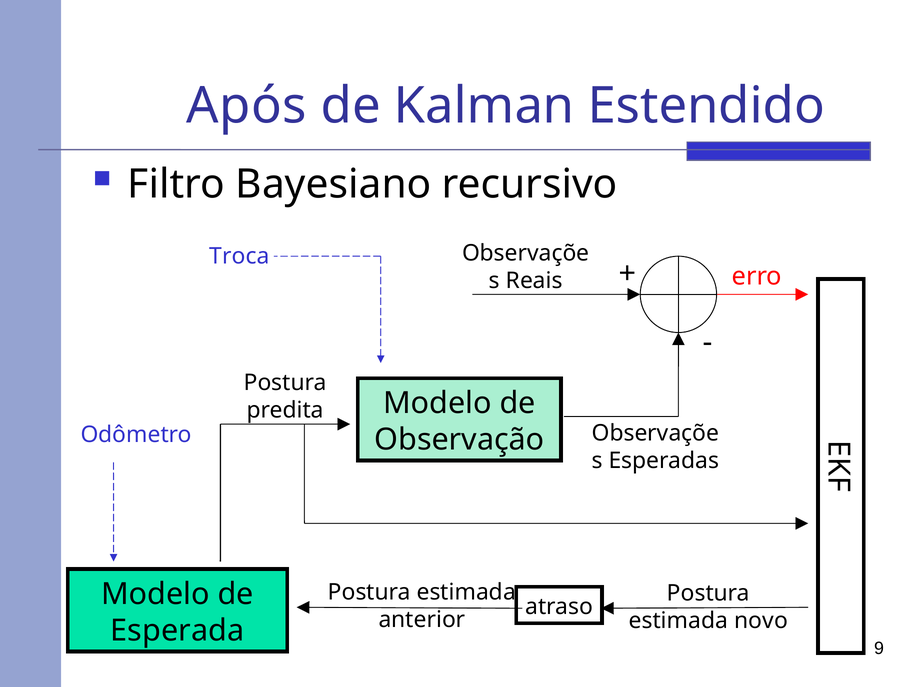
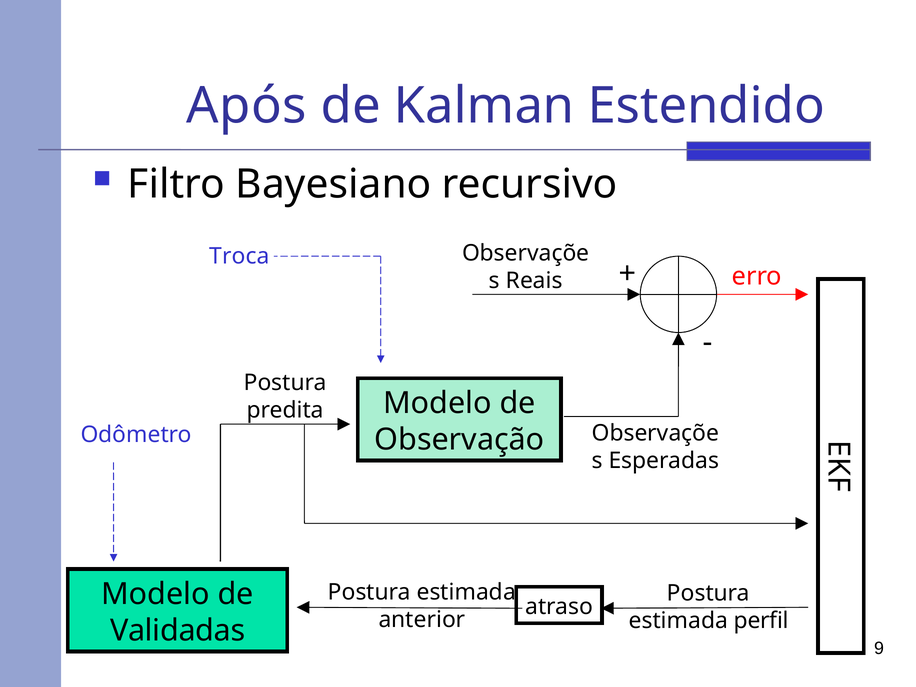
novo: novo -> perfil (761, 621)
Esperada: Esperada -> Validadas (178, 631)
